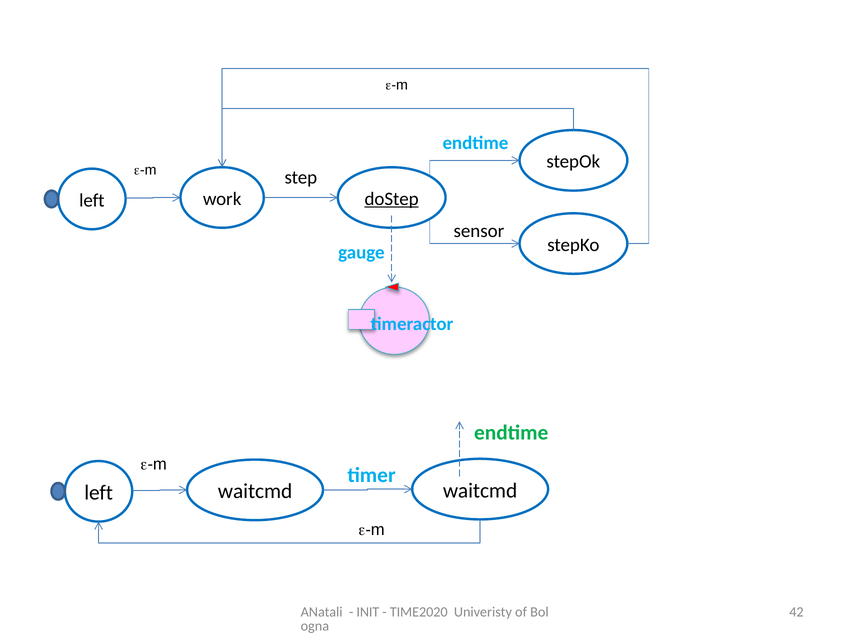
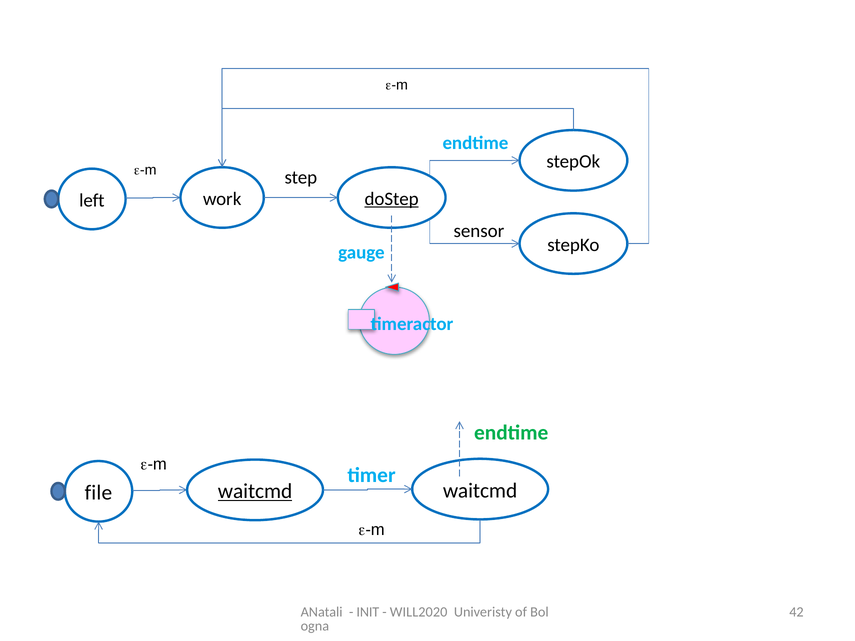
waitcmd underline: none -> present (255, 492)
left: left -> file (98, 493)
TIME2020: TIME2020 -> WILL2020 (419, 612)
